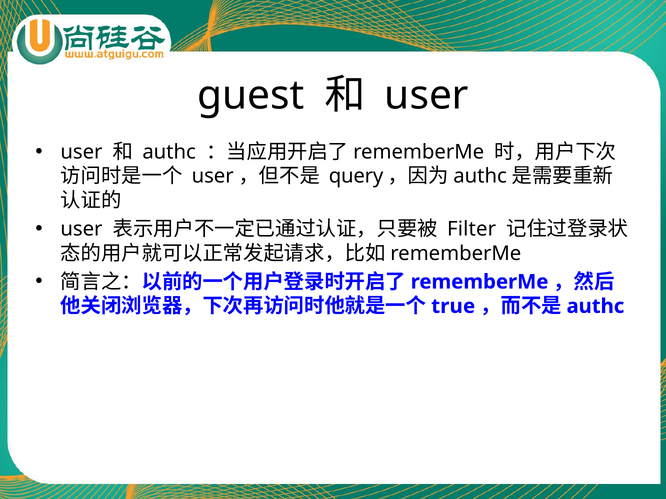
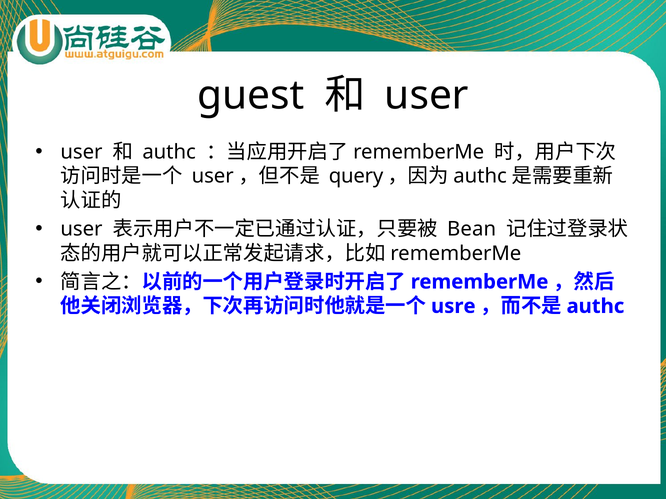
Filter: Filter -> Bean (472, 229)
true: true -> usre (453, 307)
